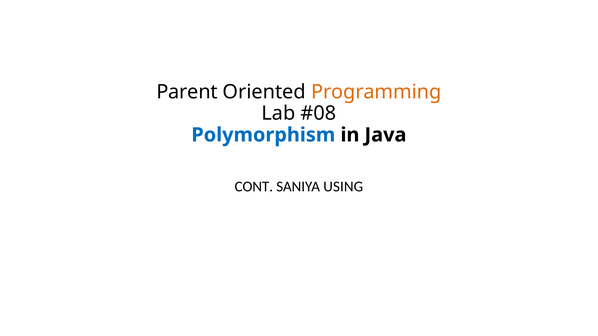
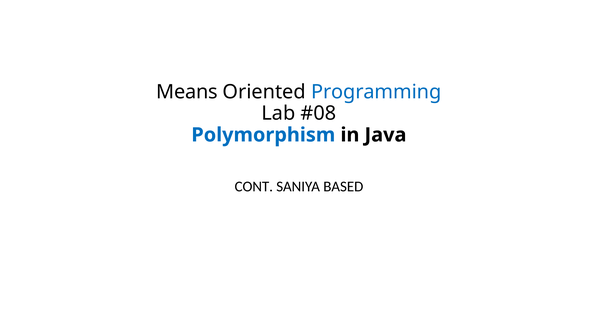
Parent: Parent -> Means (187, 92)
Programming colour: orange -> blue (376, 92)
USING: USING -> BASED (343, 187)
